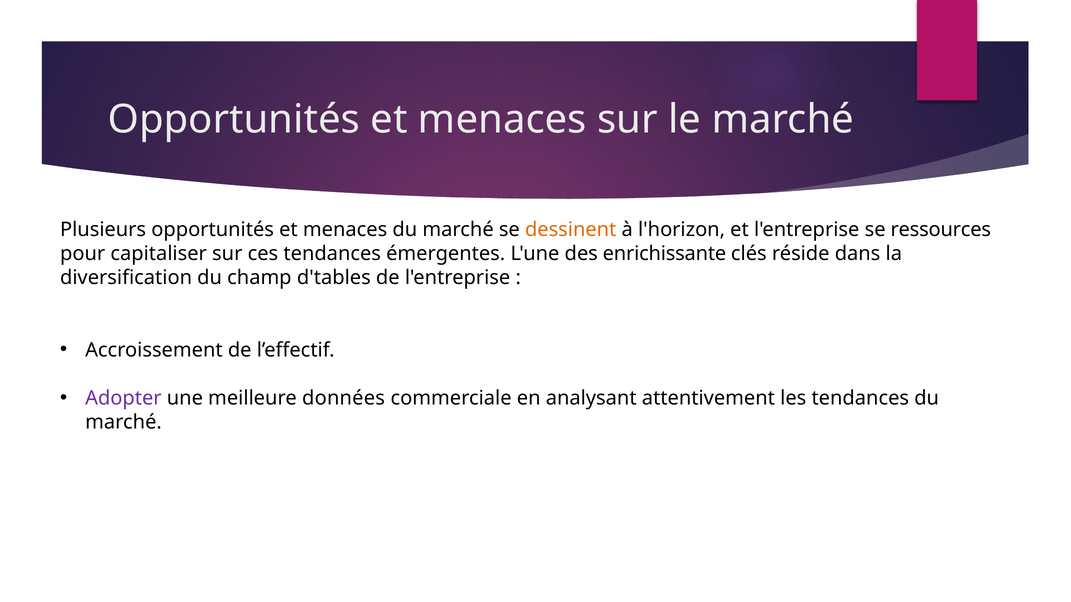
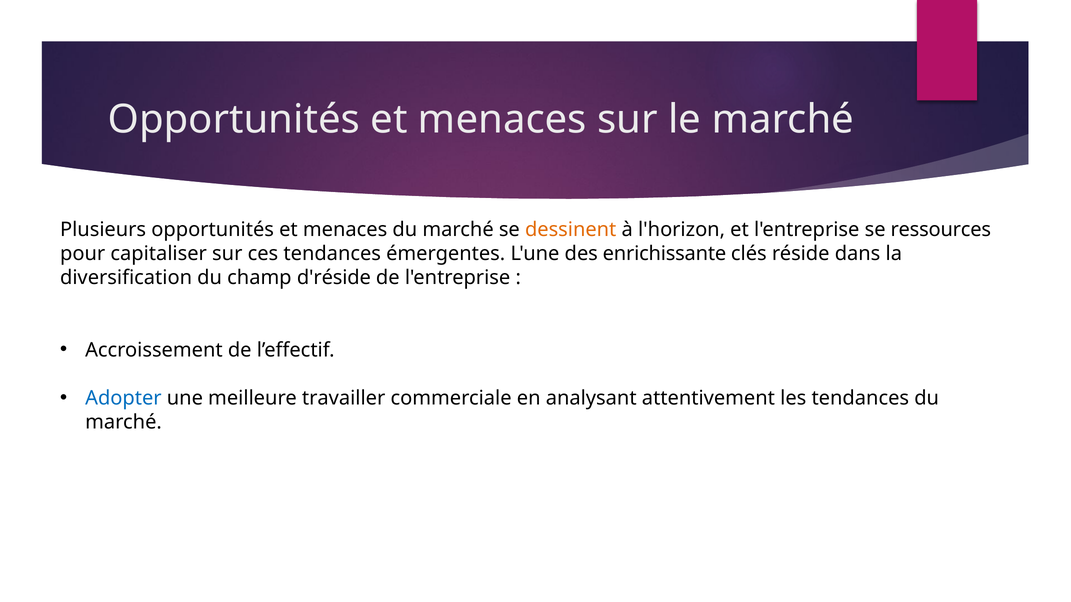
d'tables: d'tables -> d'réside (334, 278)
Adopter colour: purple -> blue (123, 398)
données: données -> travailler (344, 398)
